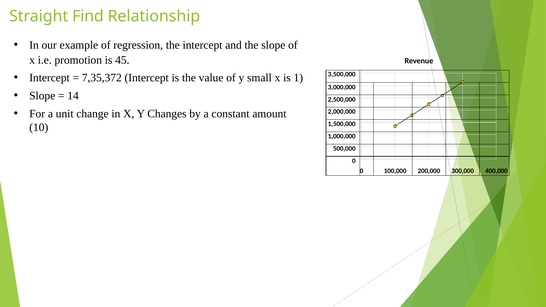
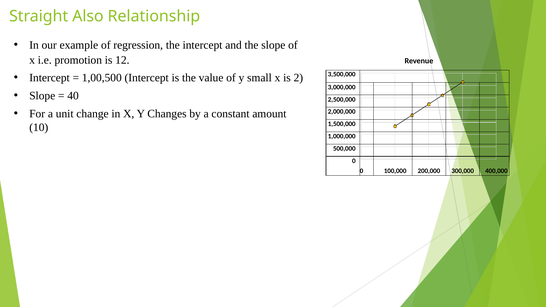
Find: Find -> Also (88, 16)
45: 45 -> 12 (122, 60)
7,35,372: 7,35,372 -> 1,00,500 (102, 78)
1: 1 -> 2 (298, 78)
14: 14 -> 40 (73, 96)
